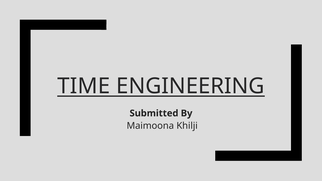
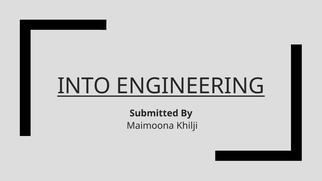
TIME: TIME -> INTO (84, 86)
